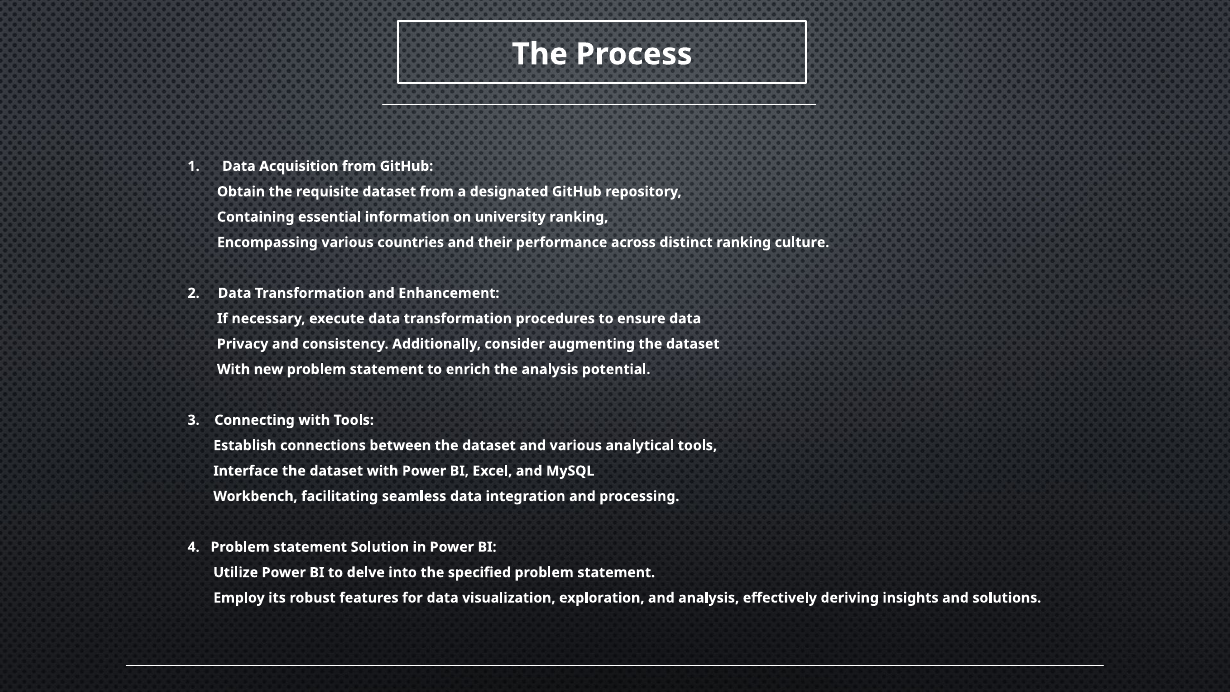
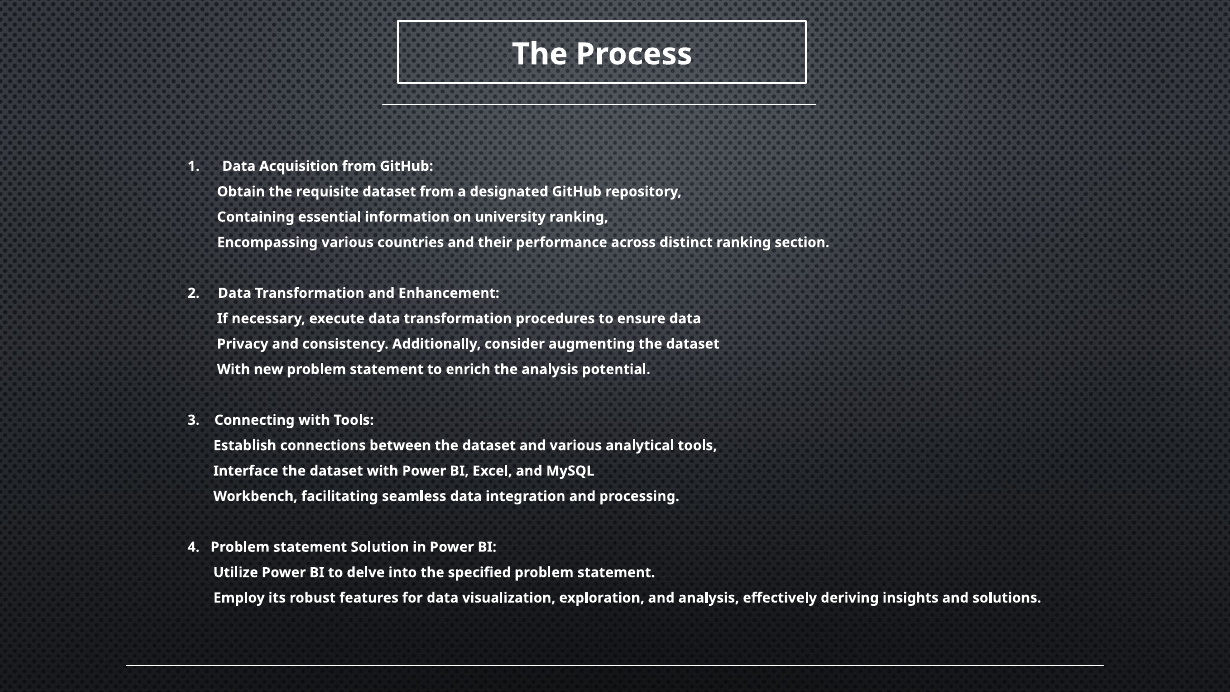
culture: culture -> section (802, 242)
